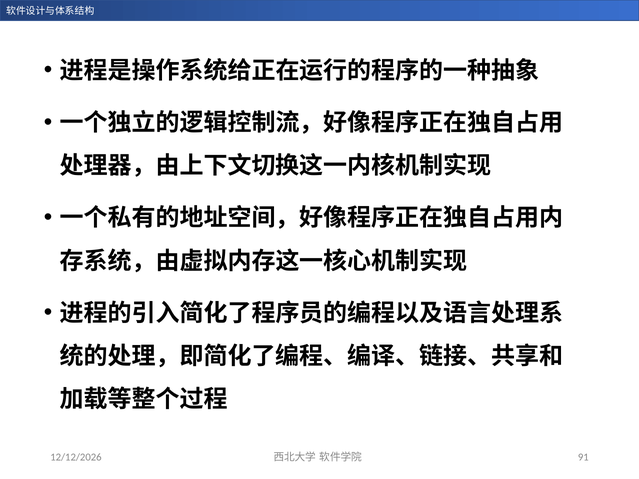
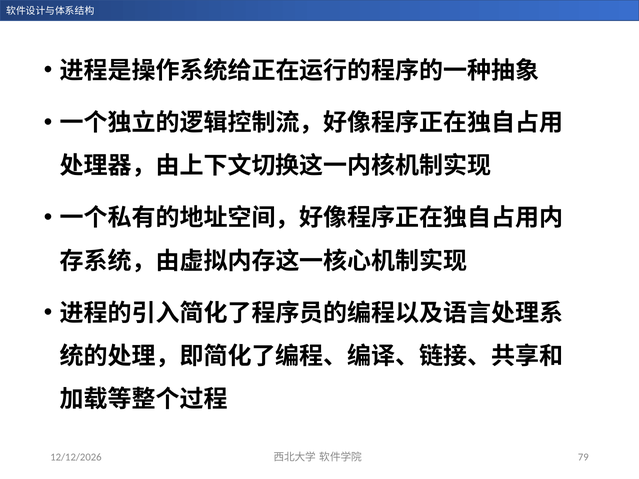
91: 91 -> 79 (583, 458)
